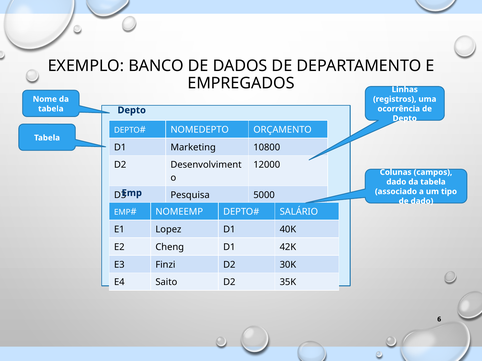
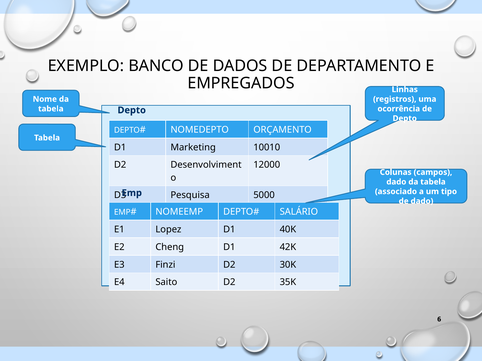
10800: 10800 -> 10010 (267, 147)
